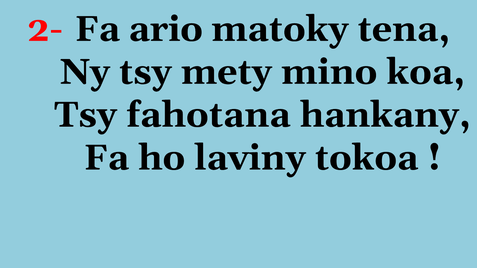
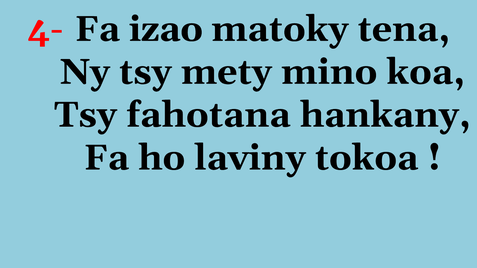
2-: 2- -> 4- (45, 29)
ario: ario -> izao (166, 29)
